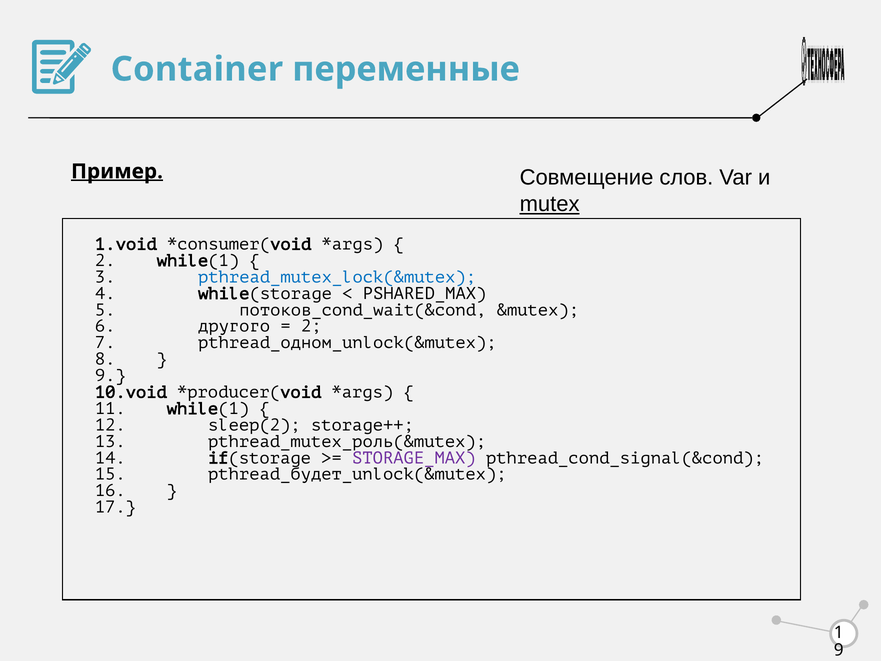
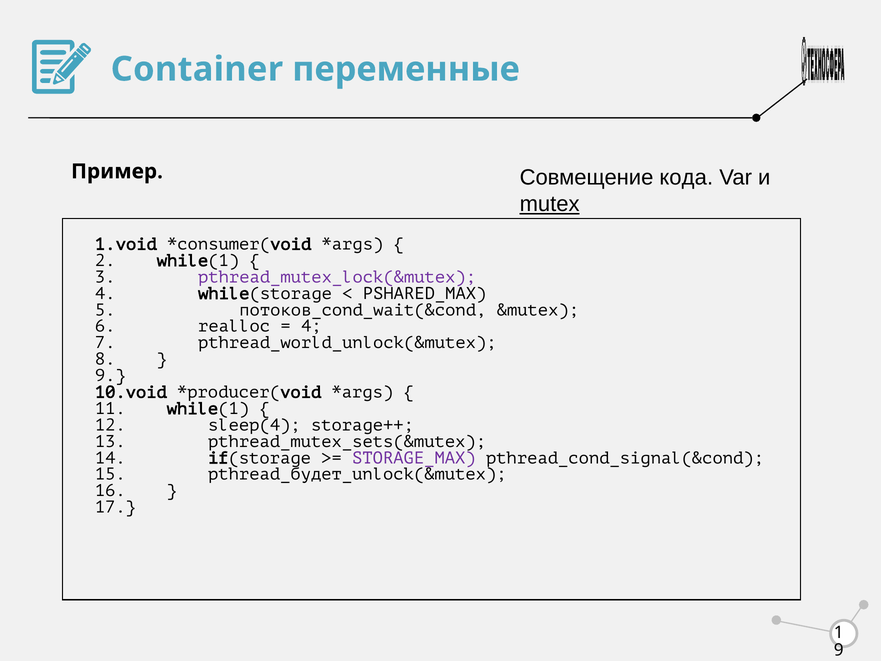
слов: слов -> кода (686, 178)
Пример underline: present -> none (117, 171)
pthread_mutex_lock(&mutex colour: blue -> purple (337, 277)
другого: другого -> realloc (234, 326)
2: 2 -> 4 (311, 326)
pthread_одном_unlock(&mutex: pthread_одном_unlock(&mutex -> pthread_world_unlock(&mutex (347, 343)
sleep(2: sleep(2 -> sleep(4 (254, 425)
pthread_mutex_роль(&mutex: pthread_mutex_роль(&mutex -> pthread_mutex_sets(&mutex (347, 441)
